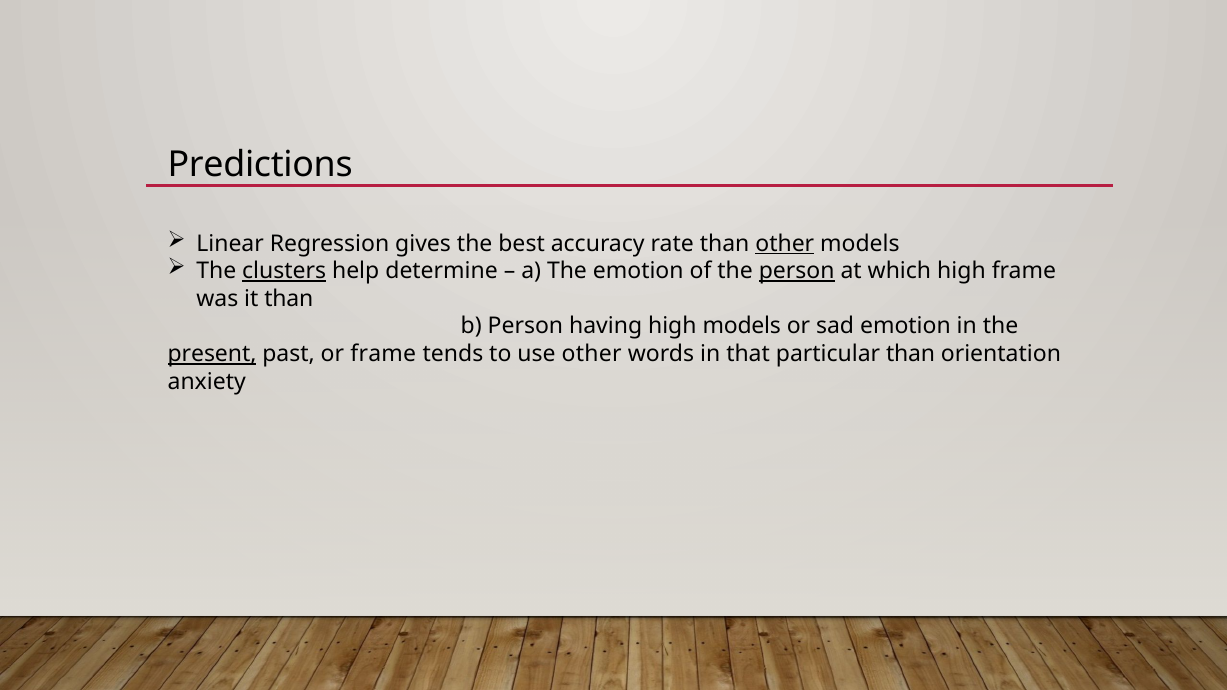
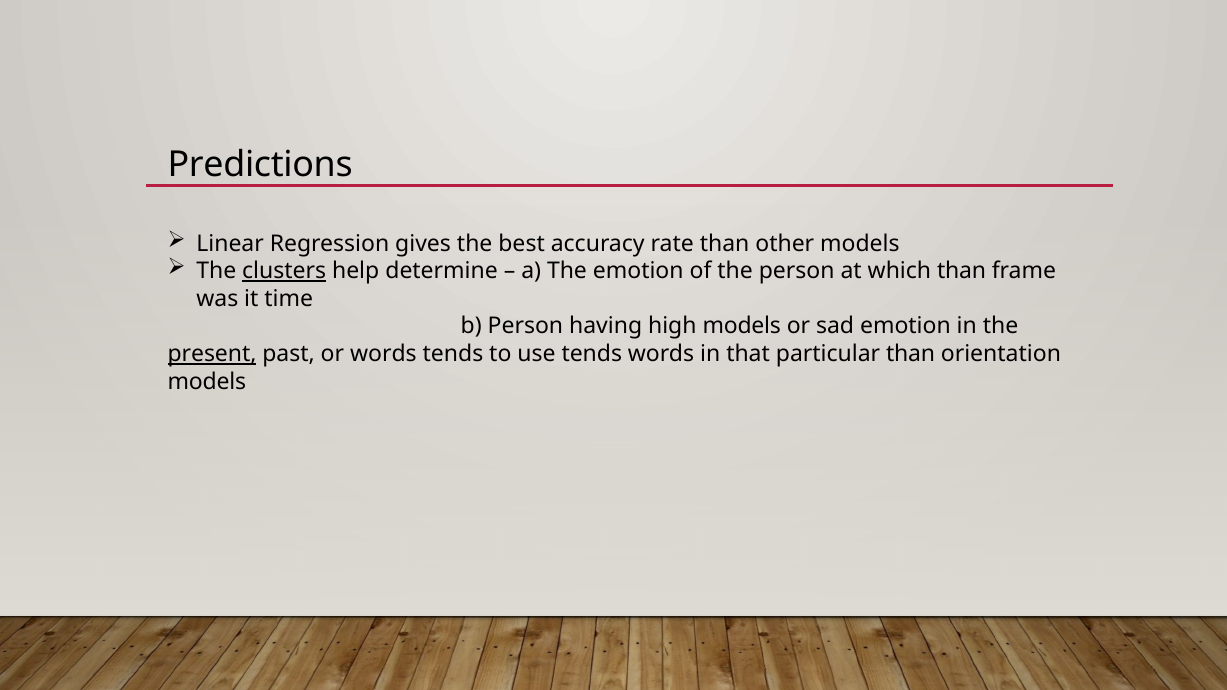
other underline: present -> none (785, 244)
person underline: present -> none (797, 271)
which high: high -> than (962, 271)
it than: than -> time (289, 299)
or frame: frame -> words (383, 354)
use other: other -> tends (592, 354)
anxiety: anxiety -> models (207, 382)
